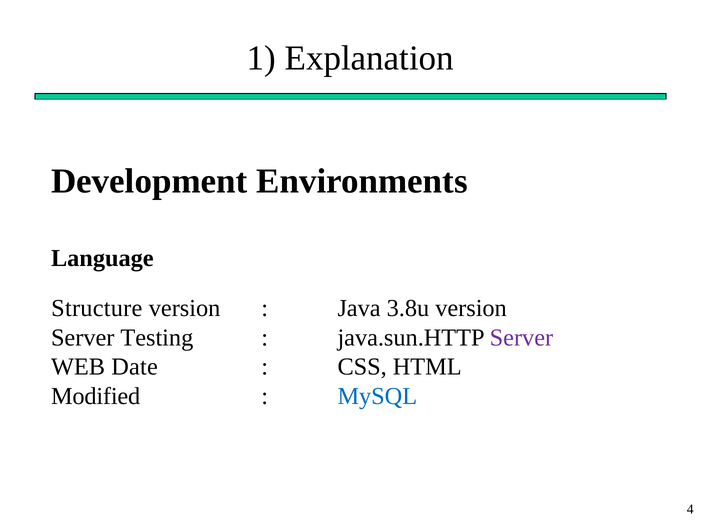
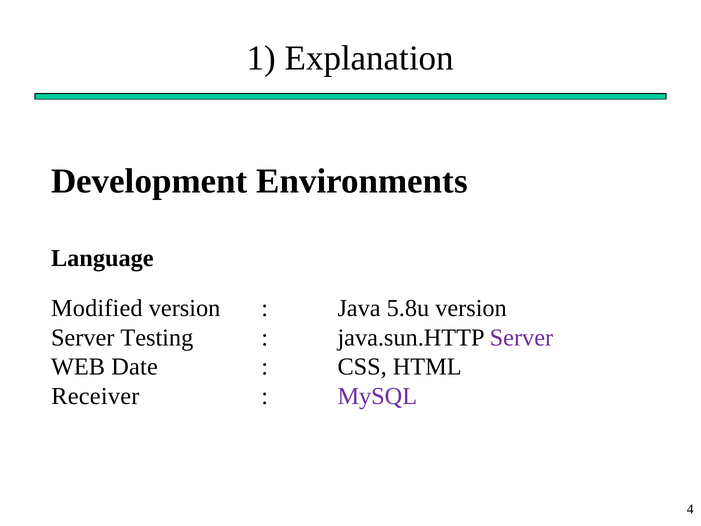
Structure: Structure -> Modified (97, 308)
3.8u: 3.8u -> 5.8u (408, 308)
Modified: Modified -> Receiver (95, 396)
MySQL colour: blue -> purple (377, 396)
